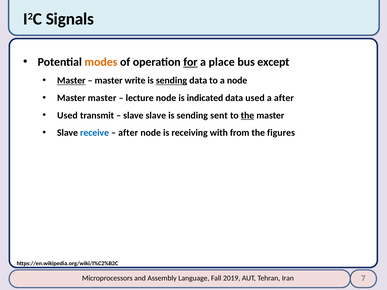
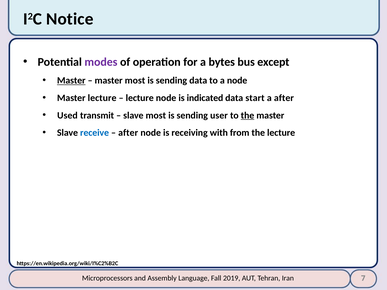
Signals: Signals -> Notice (70, 19)
modes colour: orange -> purple (101, 62)
for underline: present -> none (190, 62)
place: place -> bytes (222, 62)
master write: write -> most (135, 81)
sending underline: present -> none (171, 81)
Master master: master -> lecture (102, 98)
data used: used -> start (255, 98)
slave slave: slave -> most (156, 115)
sent: sent -> user (219, 115)
the figures: figures -> lecture (281, 133)
